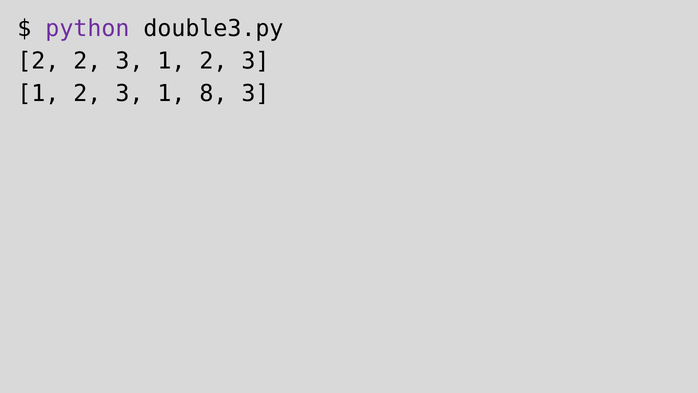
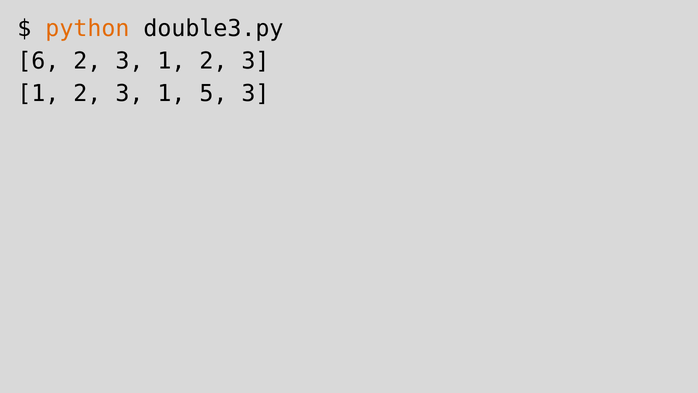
python colour: purple -> orange (87, 29)
2: 2 -> 6 (38, 61)
8: 8 -> 5 (213, 94)
